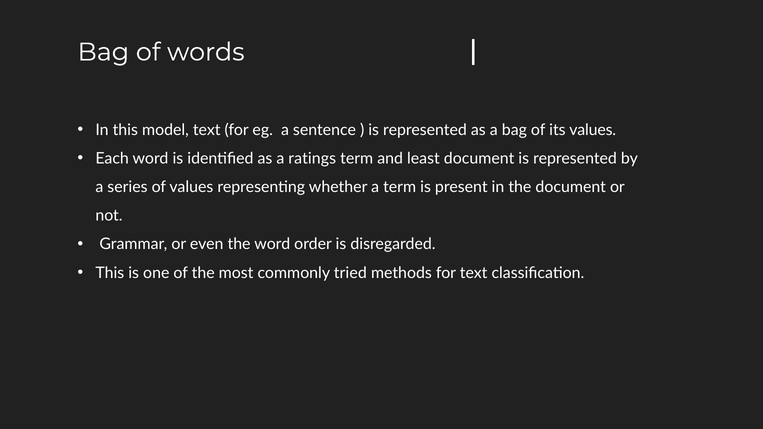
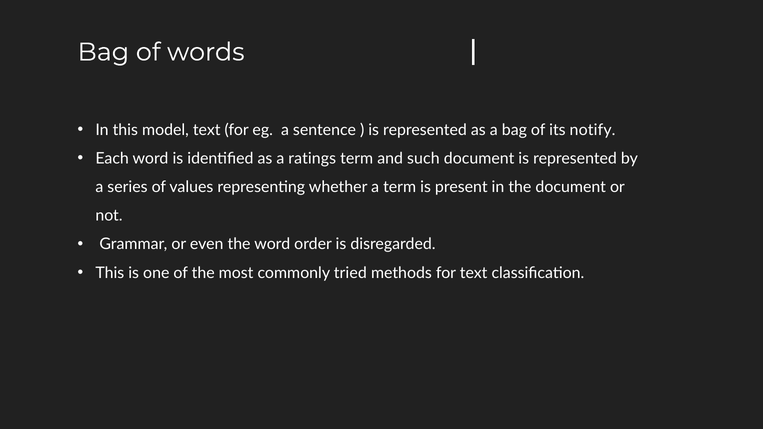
its values: values -> notify (593, 130)
least: least -> such (423, 158)
